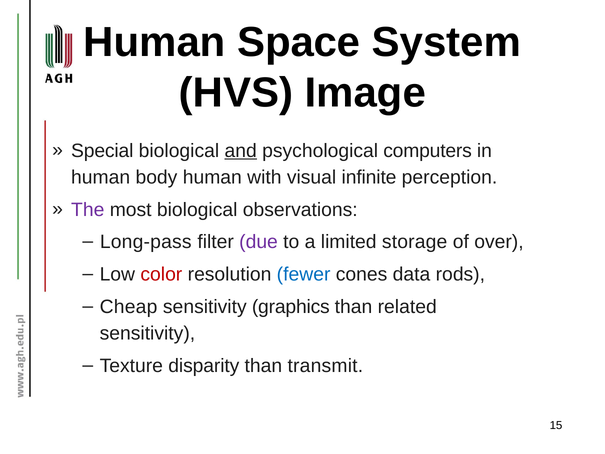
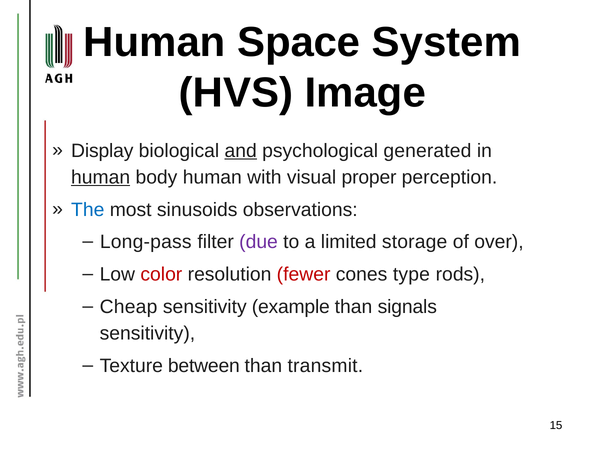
Special: Special -> Display (102, 151)
computers: computers -> generated (427, 151)
human underline: none -> present (101, 177)
infinite: infinite -> proper (369, 177)
The colour: purple -> blue (88, 210)
most biological: biological -> sinusoids (197, 210)
fewer colour: blue -> red (304, 274)
data: data -> type (411, 274)
graphics: graphics -> example (291, 307)
related: related -> signals (407, 307)
disparity: disparity -> between (204, 366)
